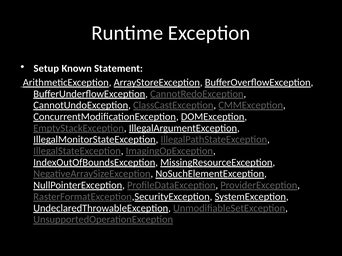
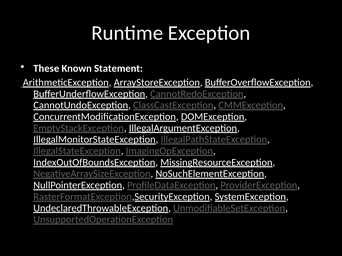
Setup: Setup -> These (46, 69)
